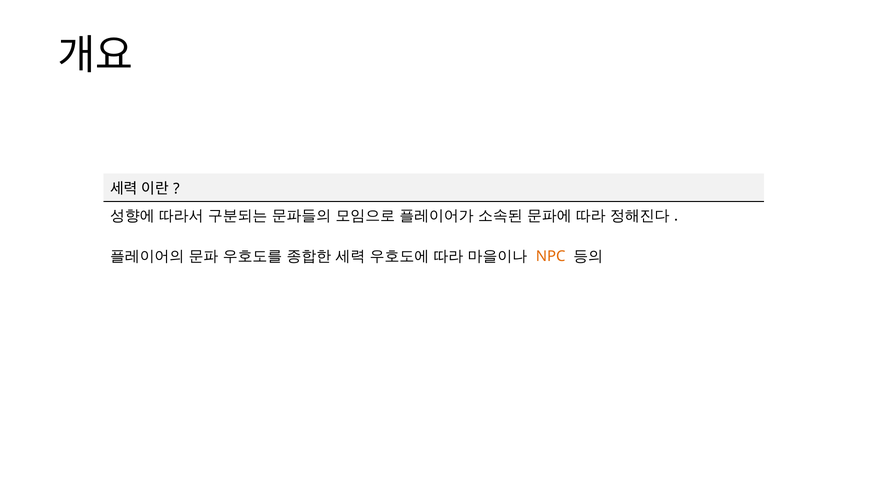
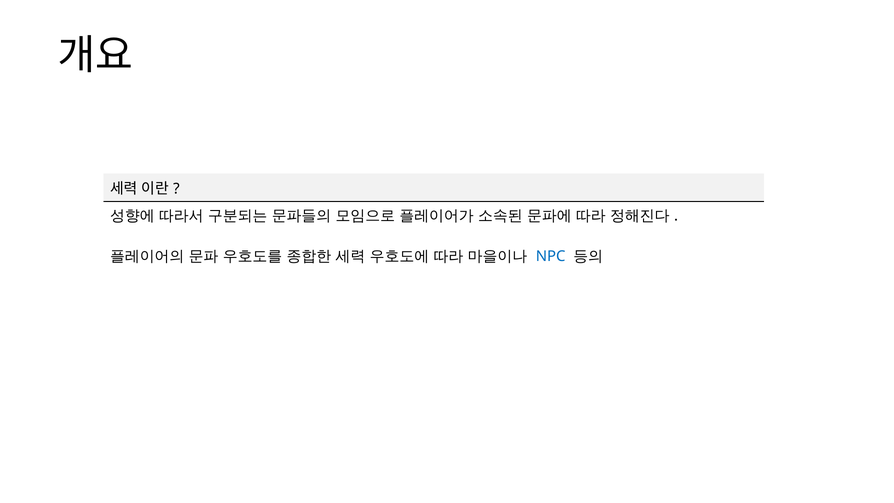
NPC colour: orange -> blue (551, 256)
